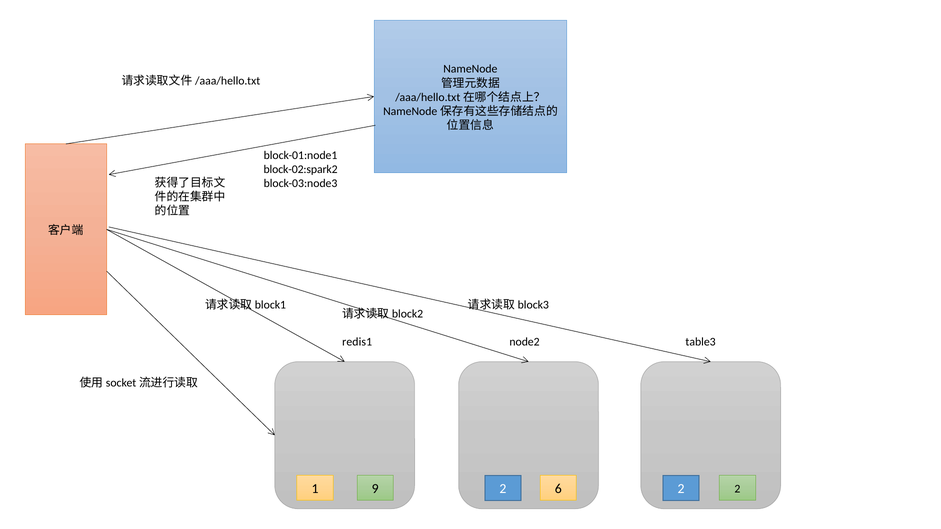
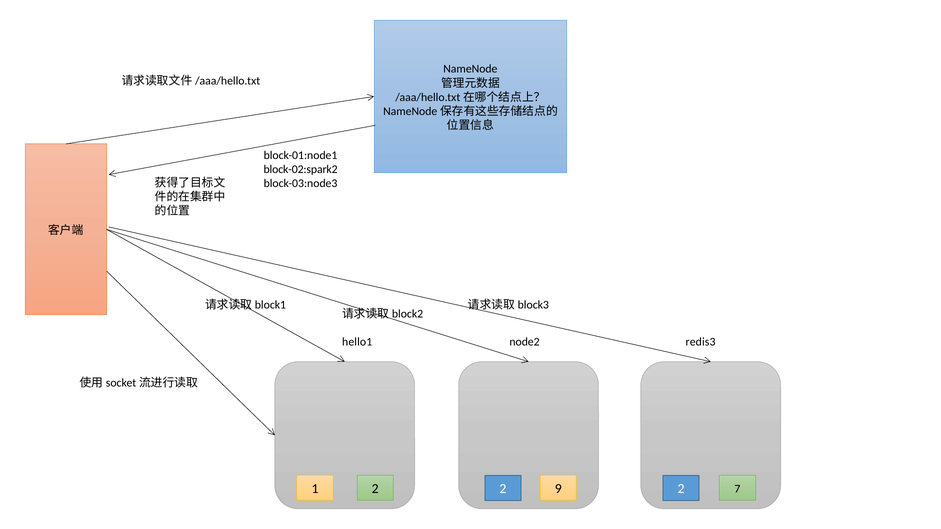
redis1: redis1 -> hello1 (357, 342)
table3: table3 -> redis3 (701, 342)
1 9: 9 -> 2 (375, 489)
6: 6 -> 9 (558, 489)
2 2: 2 -> 7 (737, 489)
